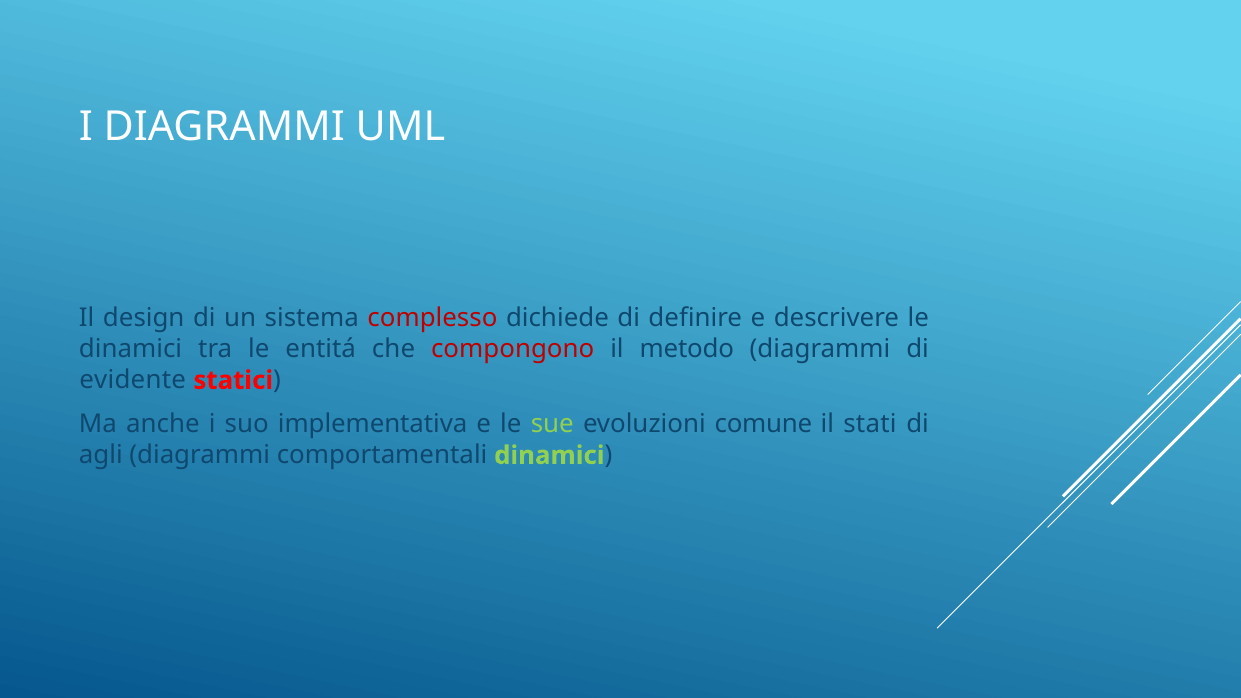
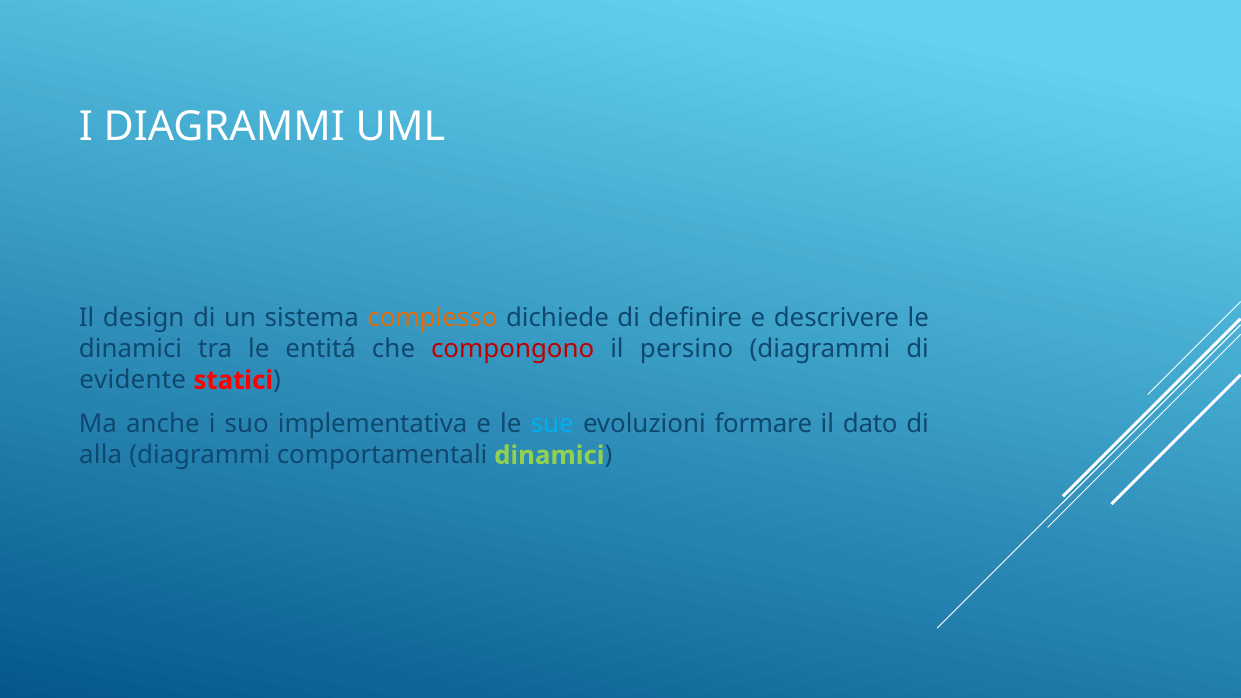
complesso colour: red -> orange (432, 318)
metodo: metodo -> persino (687, 349)
sue colour: light green -> light blue (552, 424)
comune: comune -> formare (763, 424)
stati: stati -> dato (870, 424)
agli: agli -> alla (101, 455)
